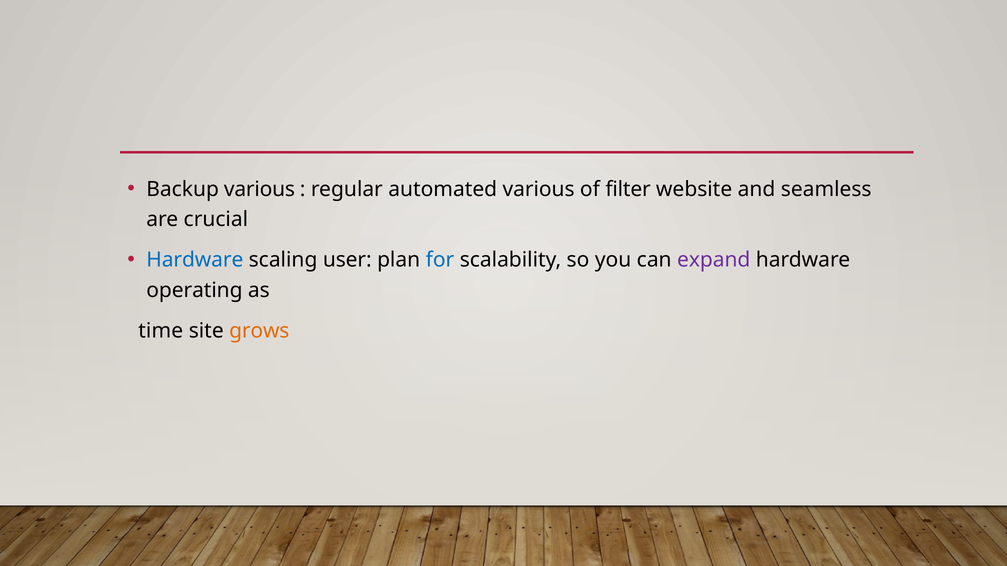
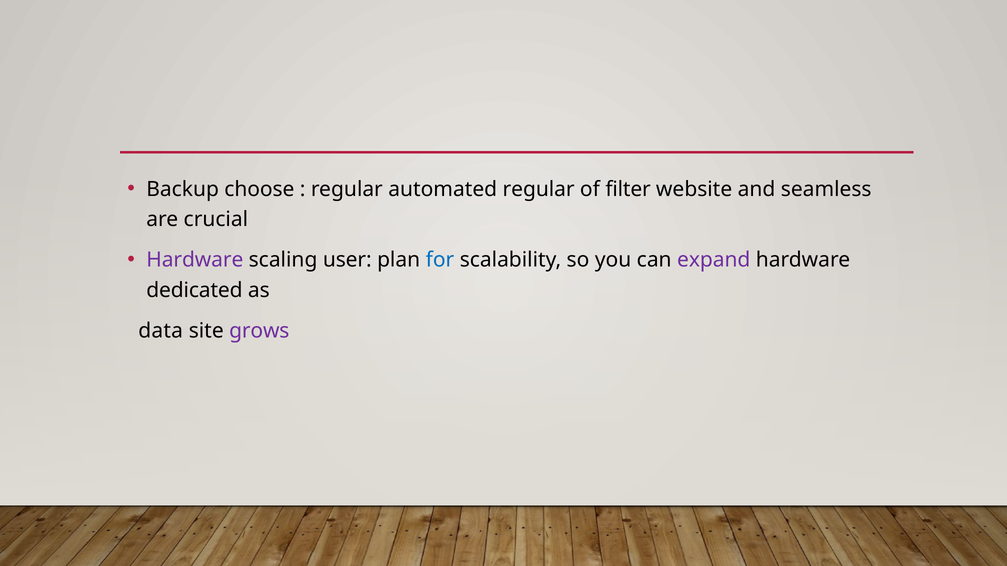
Backup various: various -> choose (259, 189)
automated various: various -> regular (539, 189)
Hardware colour: blue -> purple (195, 260)
operating: operating -> dedicated (194, 290)
time: time -> data (161, 331)
grows colour: orange -> purple (259, 331)
